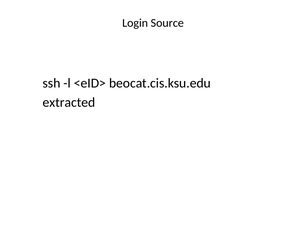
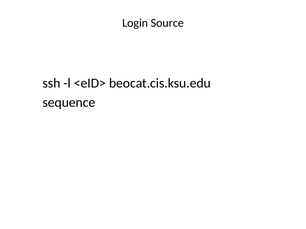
extracted: extracted -> sequence (69, 103)
